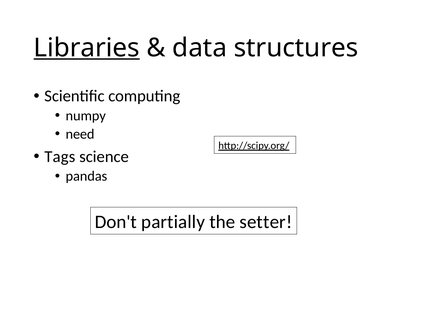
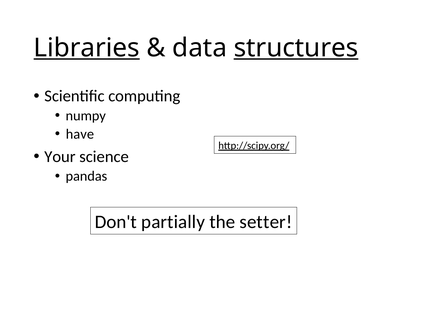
structures underline: none -> present (296, 48)
need: need -> have (80, 134)
Tags: Tags -> Your (60, 157)
